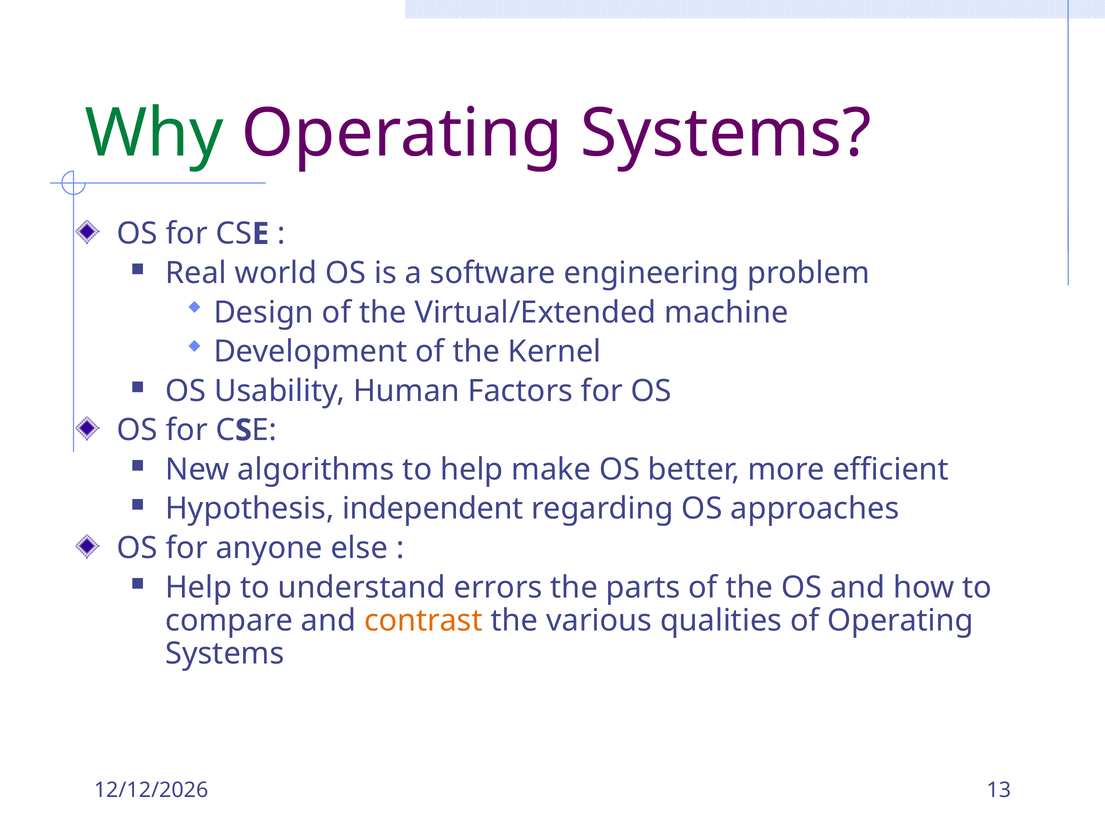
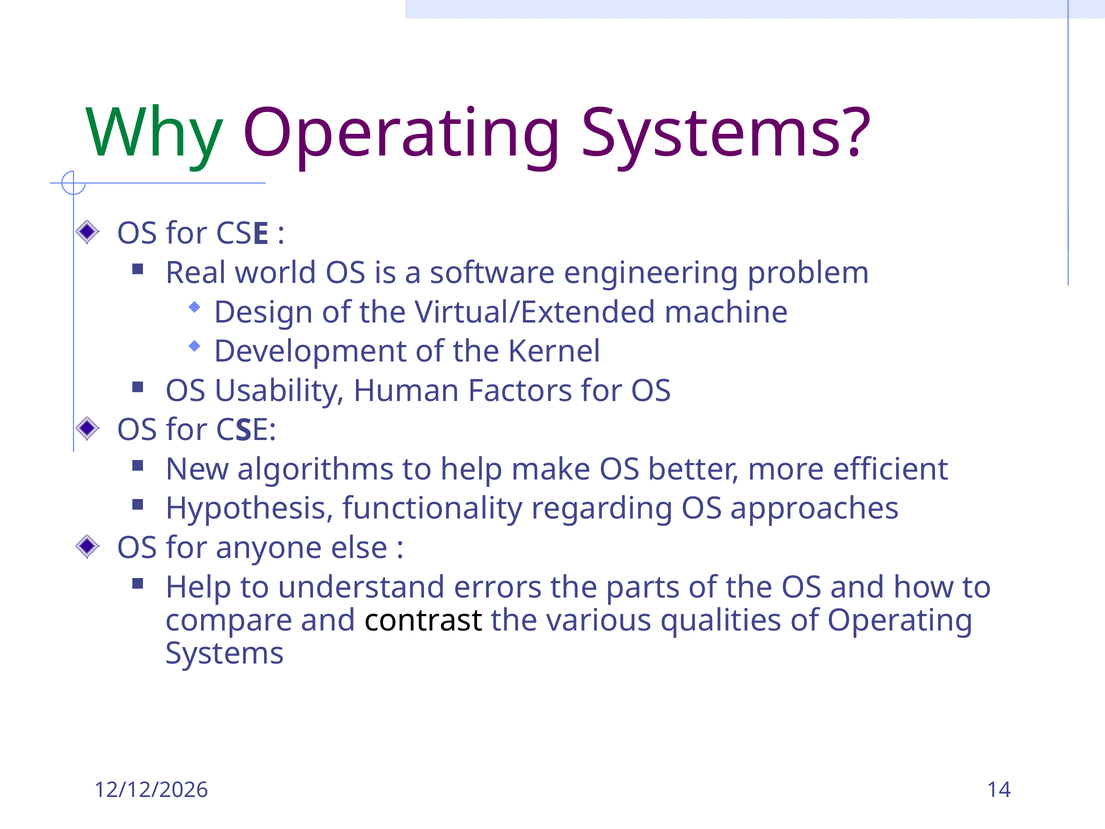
independent: independent -> functionality (433, 509)
contrast colour: orange -> black (423, 620)
13: 13 -> 14 (999, 790)
